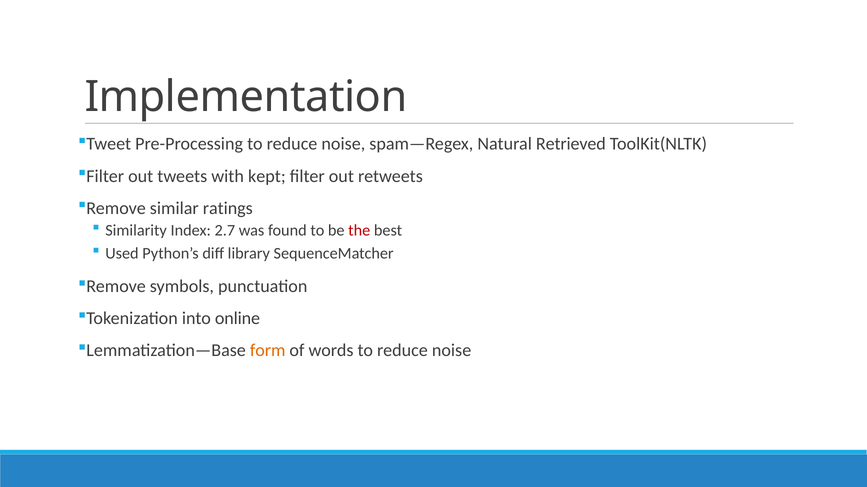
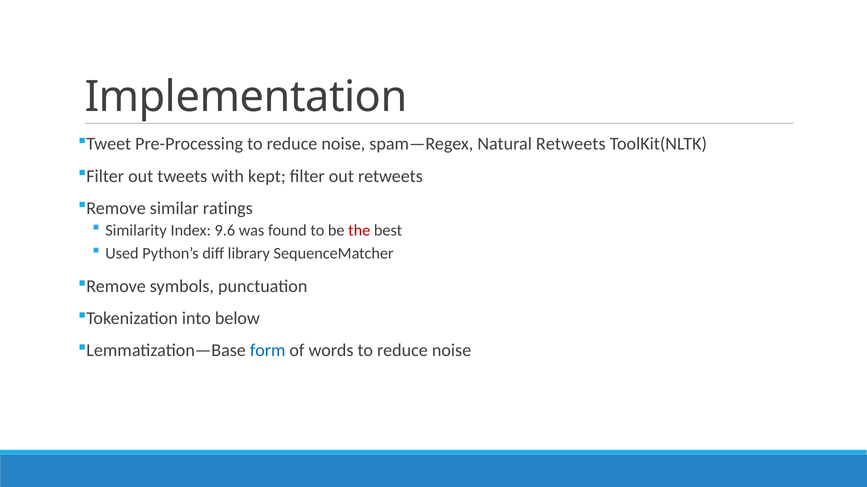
Natural Retrieved: Retrieved -> Retweets (571, 144)
2.7: 2.7 -> 9.6 (225, 231)
online: online -> below (237, 319)
form colour: orange -> blue (268, 351)
